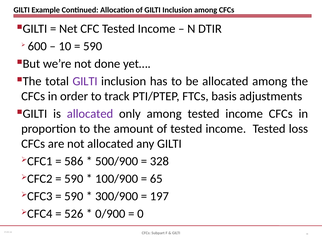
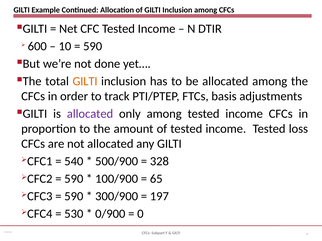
GILTI colour: purple -> orange (85, 81)
586: 586 -> 540 (74, 162)
526: 526 -> 530 (74, 214)
